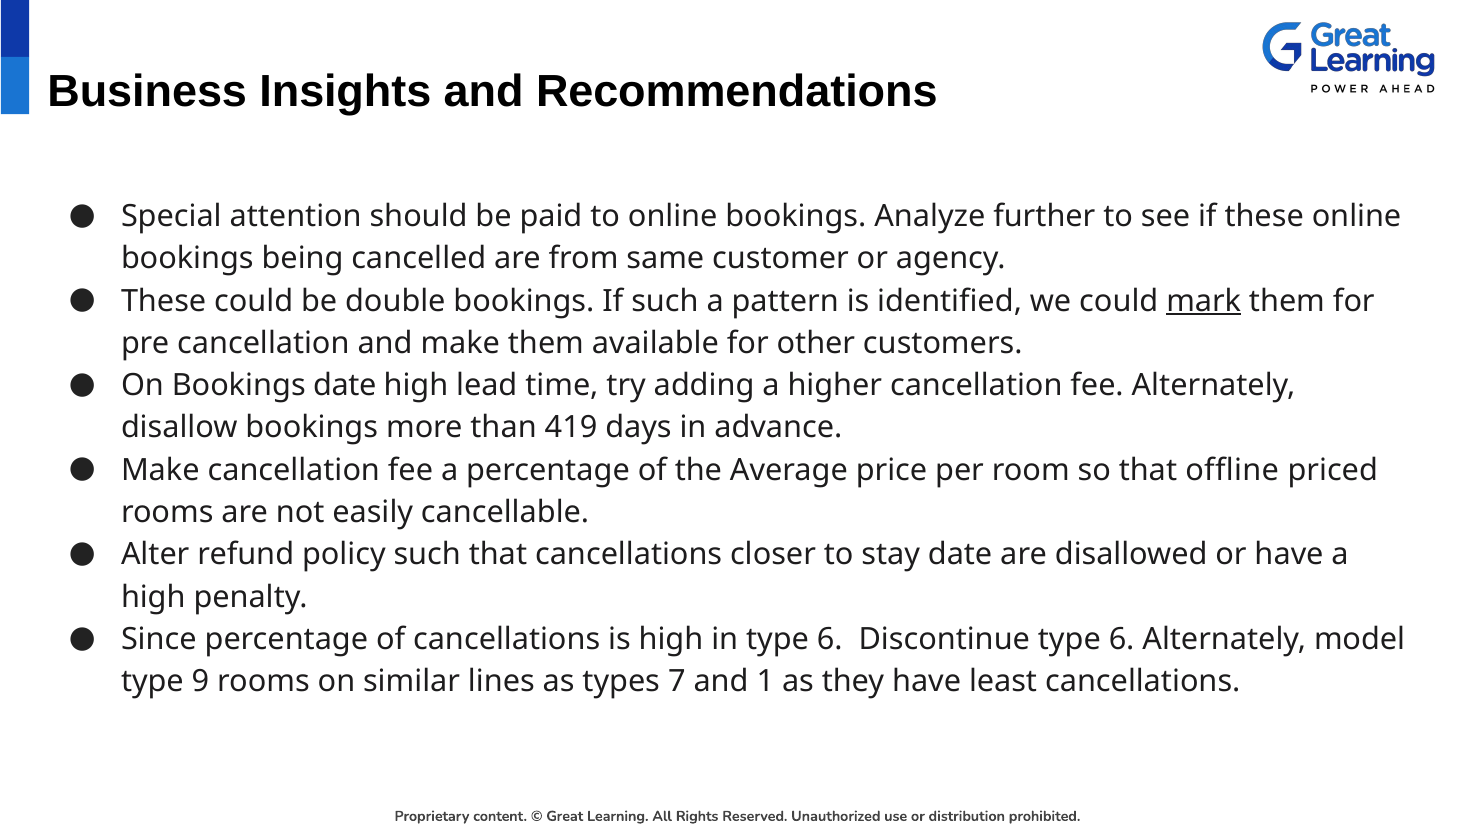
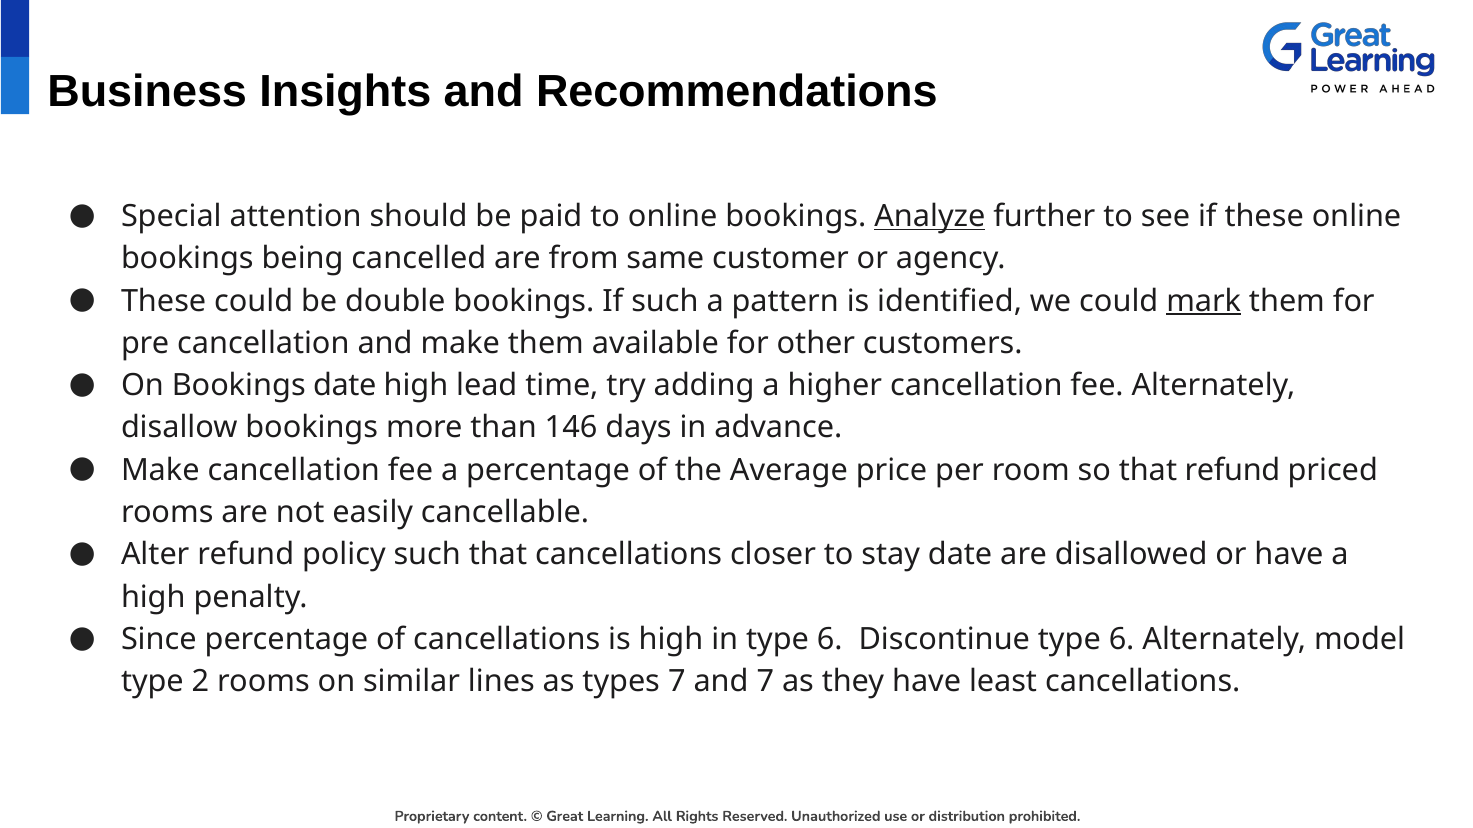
Analyze underline: none -> present (930, 216)
419: 419 -> 146 (571, 428)
that offline: offline -> refund (1232, 470)
9: 9 -> 2 (200, 682)
and 1: 1 -> 7 (765, 682)
